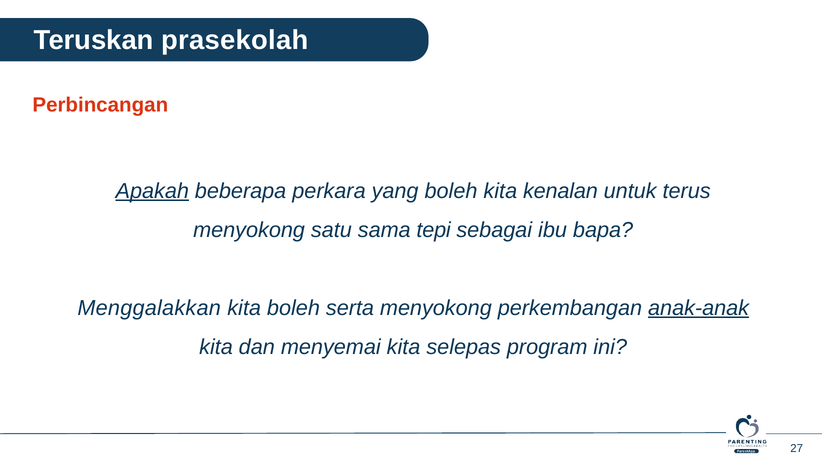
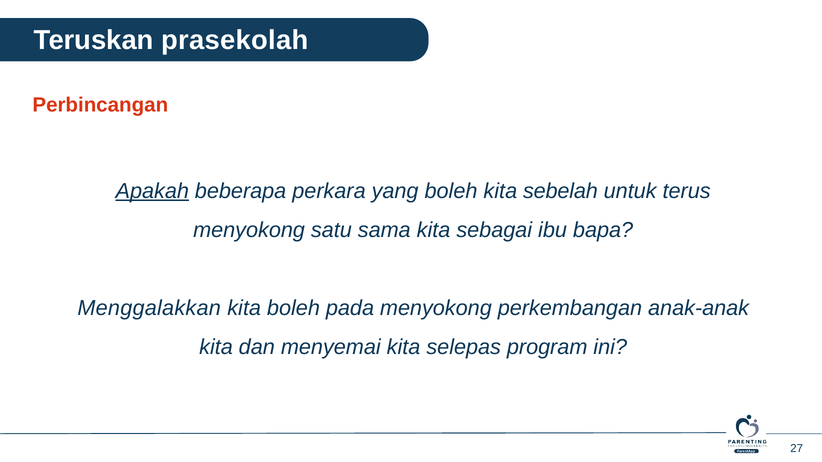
kenalan: kenalan -> sebelah (560, 191)
sama tepi: tepi -> kita (434, 230)
serta: serta -> pada (350, 308)
anak-anak underline: present -> none (699, 308)
